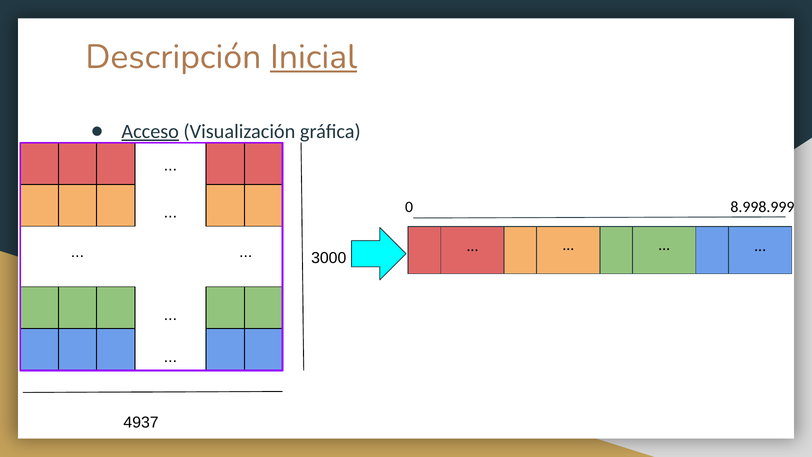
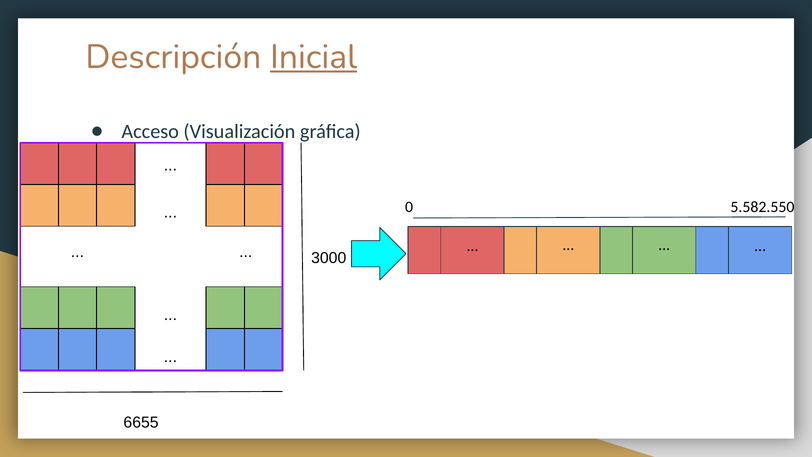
Acceso underline: present -> none (150, 132)
8.998.999: 8.998.999 -> 5.582.550 (762, 207)
4937: 4937 -> 6655 (141, 422)
